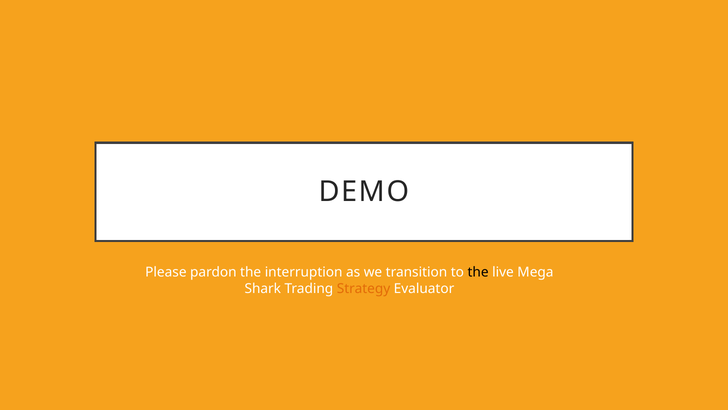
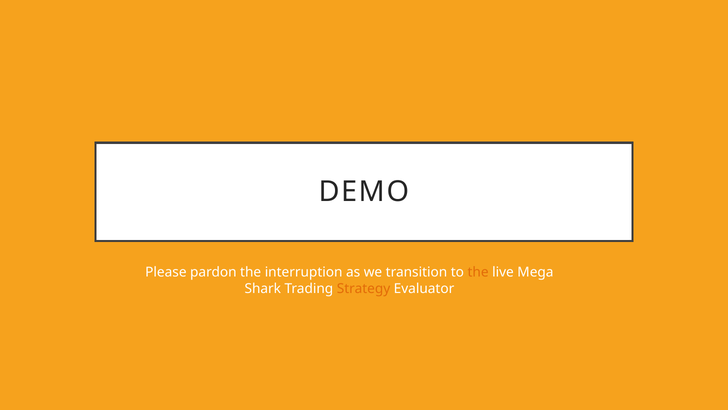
the colour: black -> orange (478, 272)
